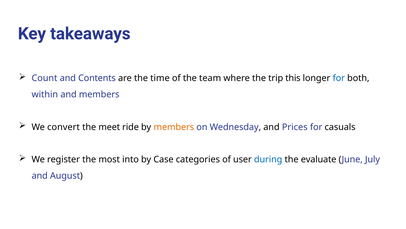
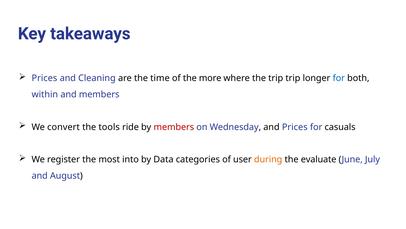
Count: Count -> Prices (44, 78)
Contents: Contents -> Cleaning (97, 78)
team: team -> more (210, 78)
trip this: this -> trip (293, 78)
meet: meet -> tools (109, 127)
members colour: orange -> red (174, 127)
Case: Case -> Data (163, 159)
during colour: blue -> orange (268, 159)
